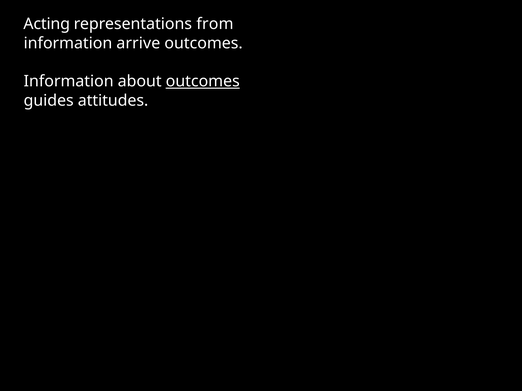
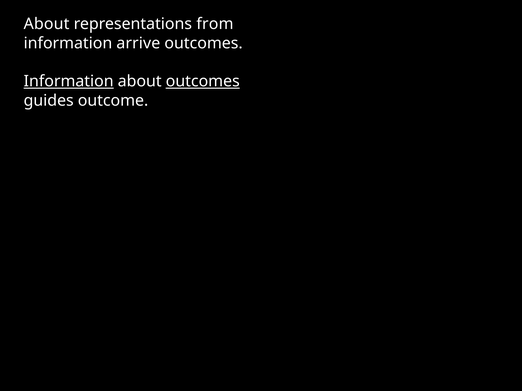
Acting: Acting -> About (47, 24)
Information underline: none -> present (69, 81)
attitudes: attitudes -> outcome (113, 101)
